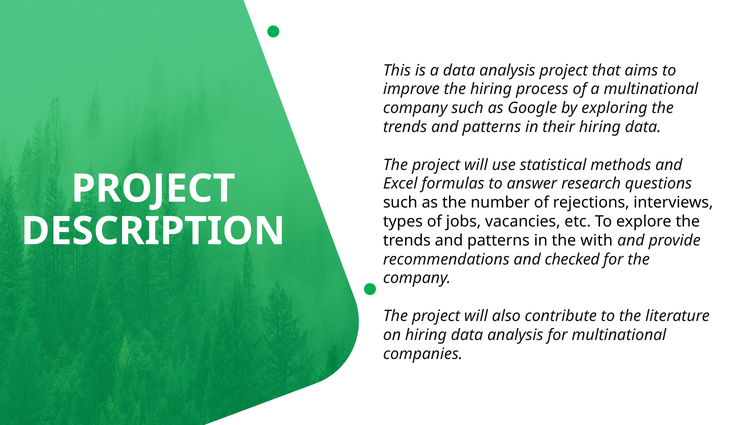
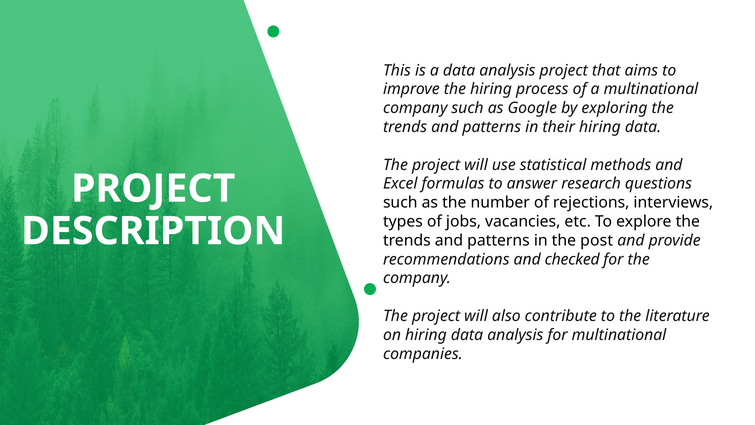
with: with -> post (597, 240)
